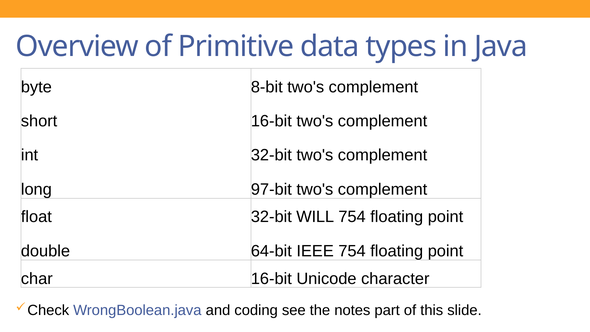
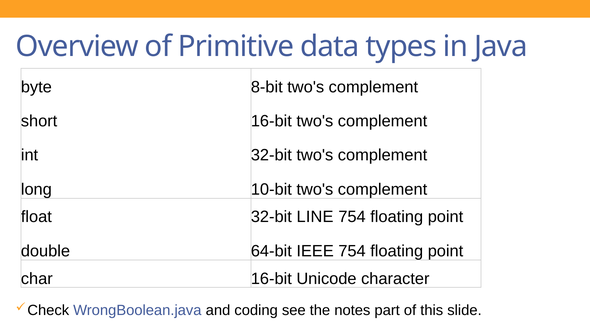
97-bit: 97-bit -> 10-bit (271, 189)
WILL: WILL -> LINE (315, 217)
